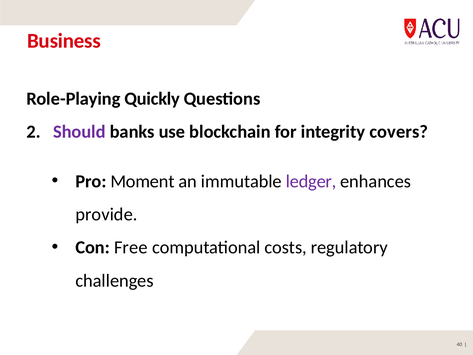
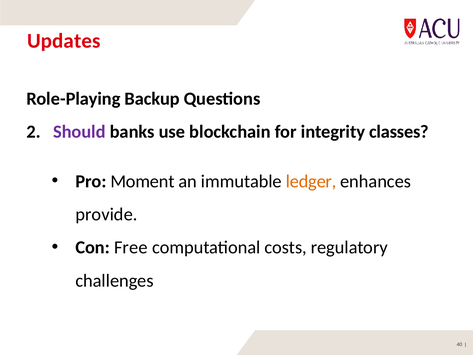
Business: Business -> Updates (64, 41)
Quickly: Quickly -> Backup (152, 99)
covers: covers -> classes (399, 132)
ledger colour: purple -> orange (311, 181)
